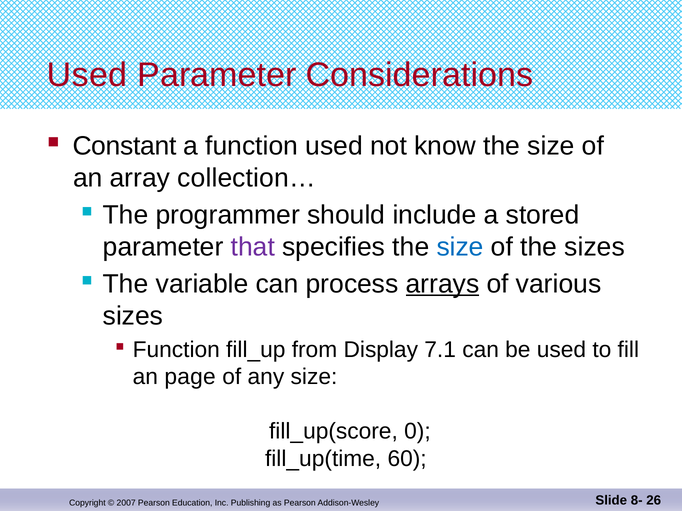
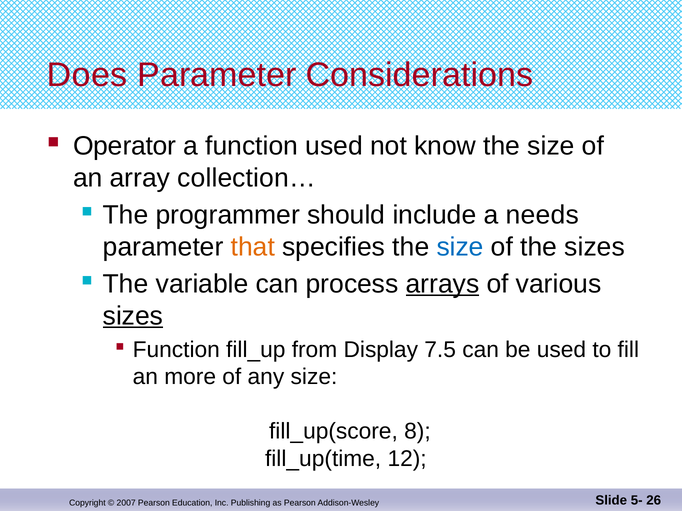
Used: Used -> Does (87, 75)
Constant: Constant -> Operator (125, 146)
stored: stored -> needs (542, 215)
that colour: purple -> orange (253, 247)
sizes underline: none -> present (133, 316)
7.1: 7.1 -> 7.5 (440, 350)
page: page -> more (190, 377)
0: 0 -> 8 (417, 432)
60: 60 -> 12 (407, 459)
8-: 8- -> 5- (637, 501)
